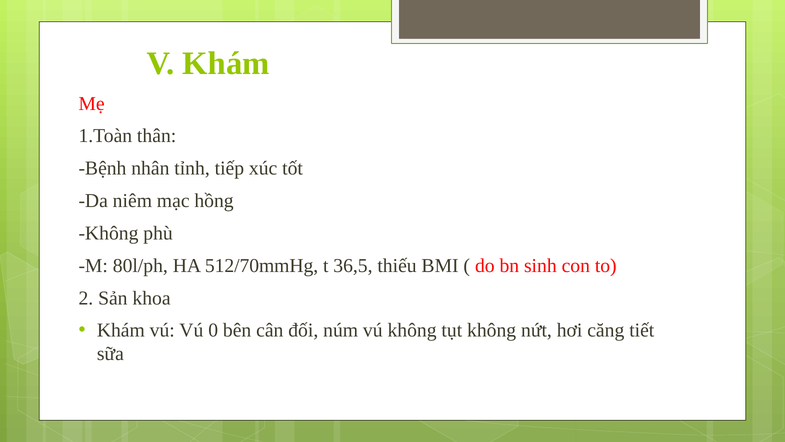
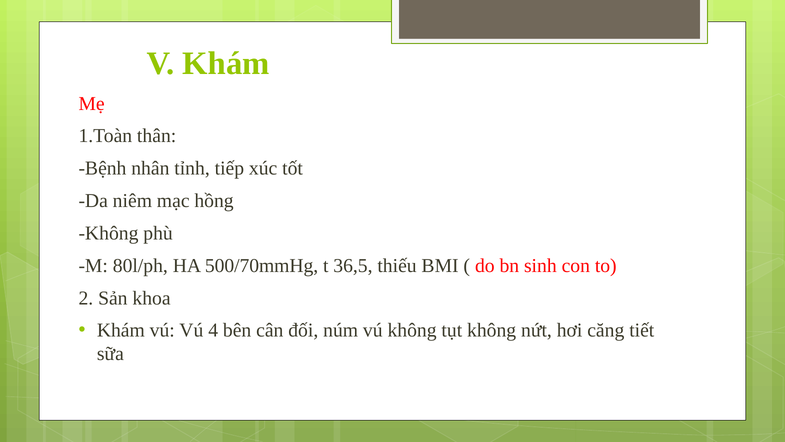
512/70mmHg: 512/70mmHg -> 500/70mmHg (262, 265)
0: 0 -> 4 (213, 330)
